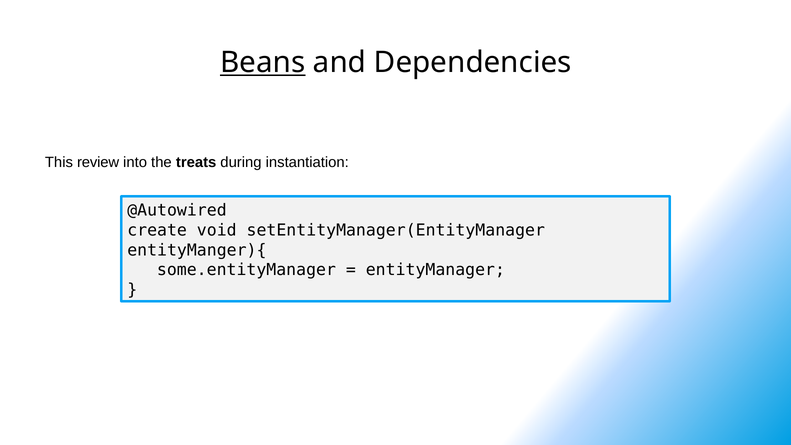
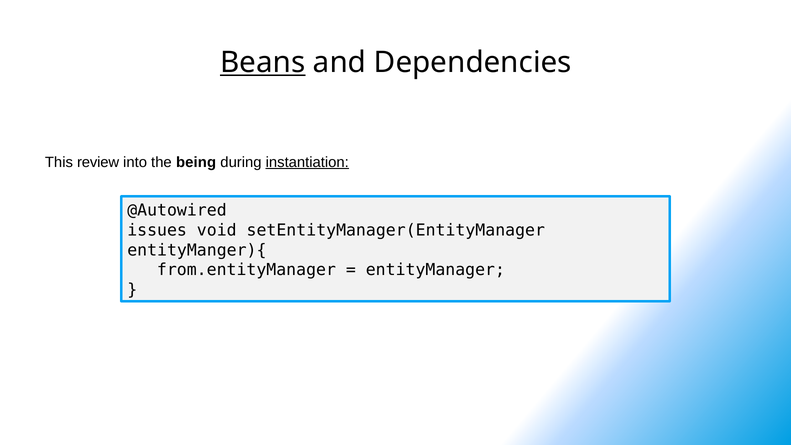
treats: treats -> being (196, 162)
instantiation underline: none -> present (307, 162)
create: create -> issues (157, 230)
some.entityManager: some.entityManager -> from.entityManager (246, 270)
